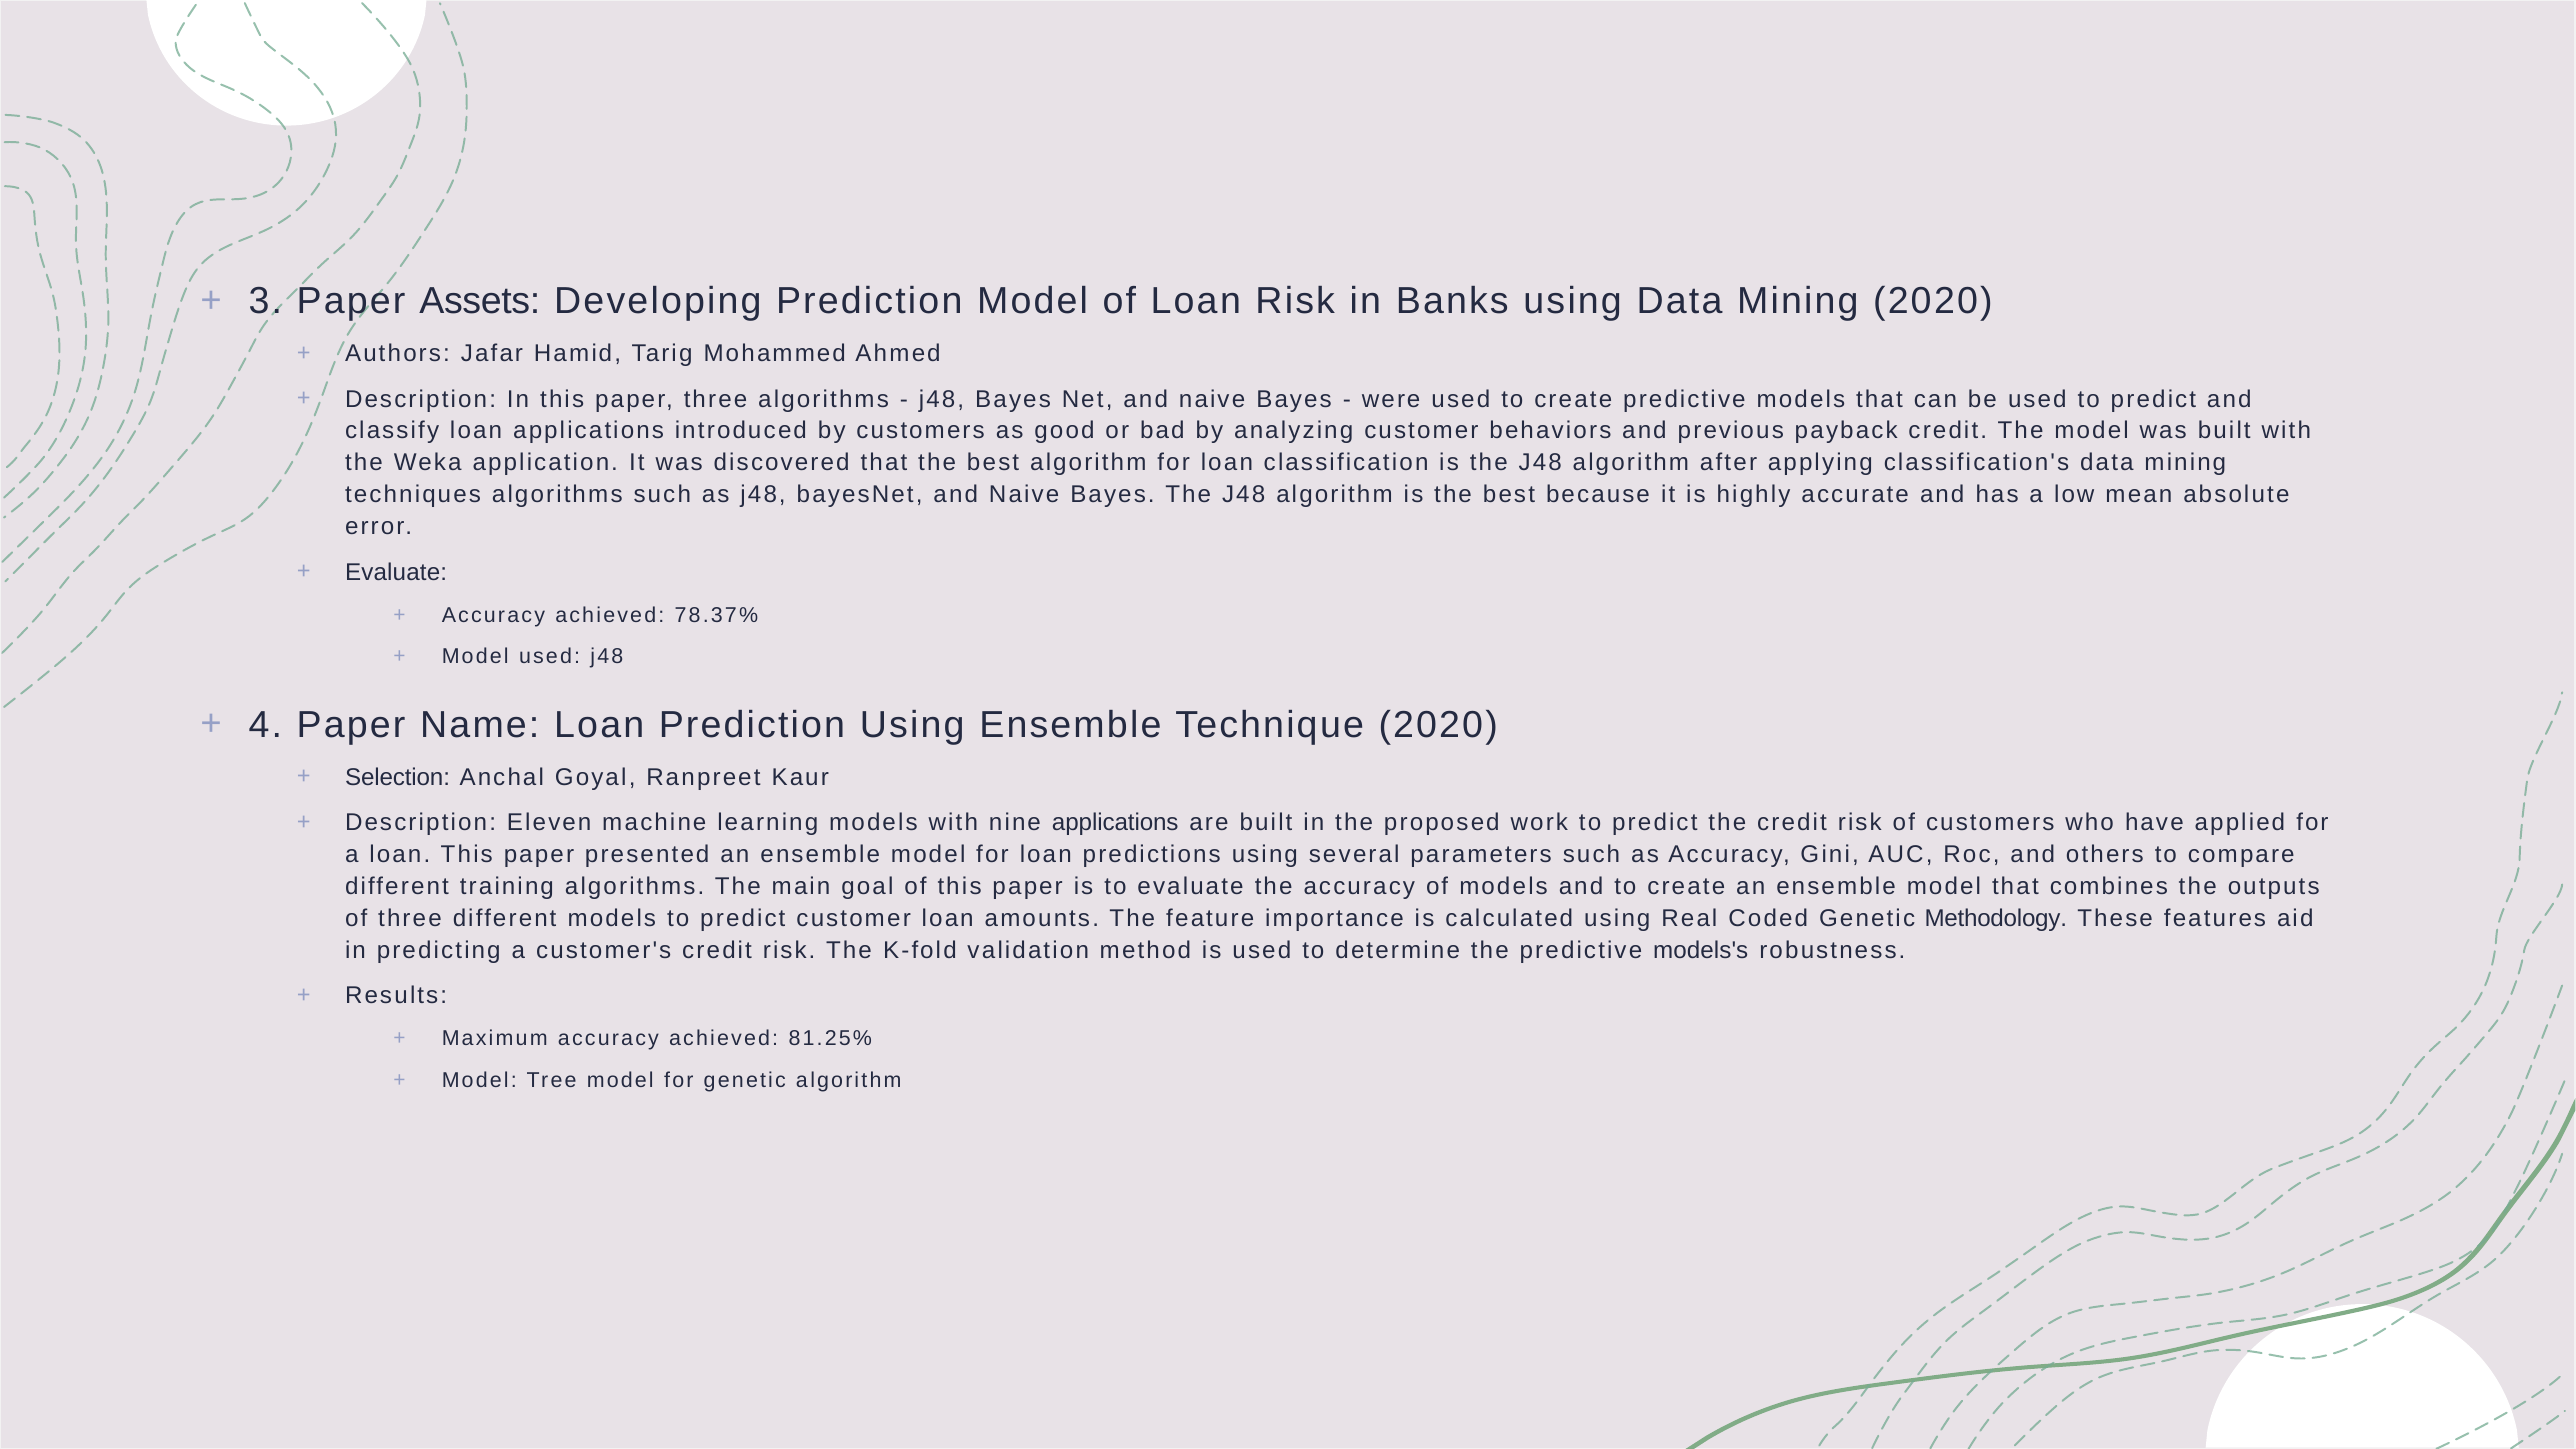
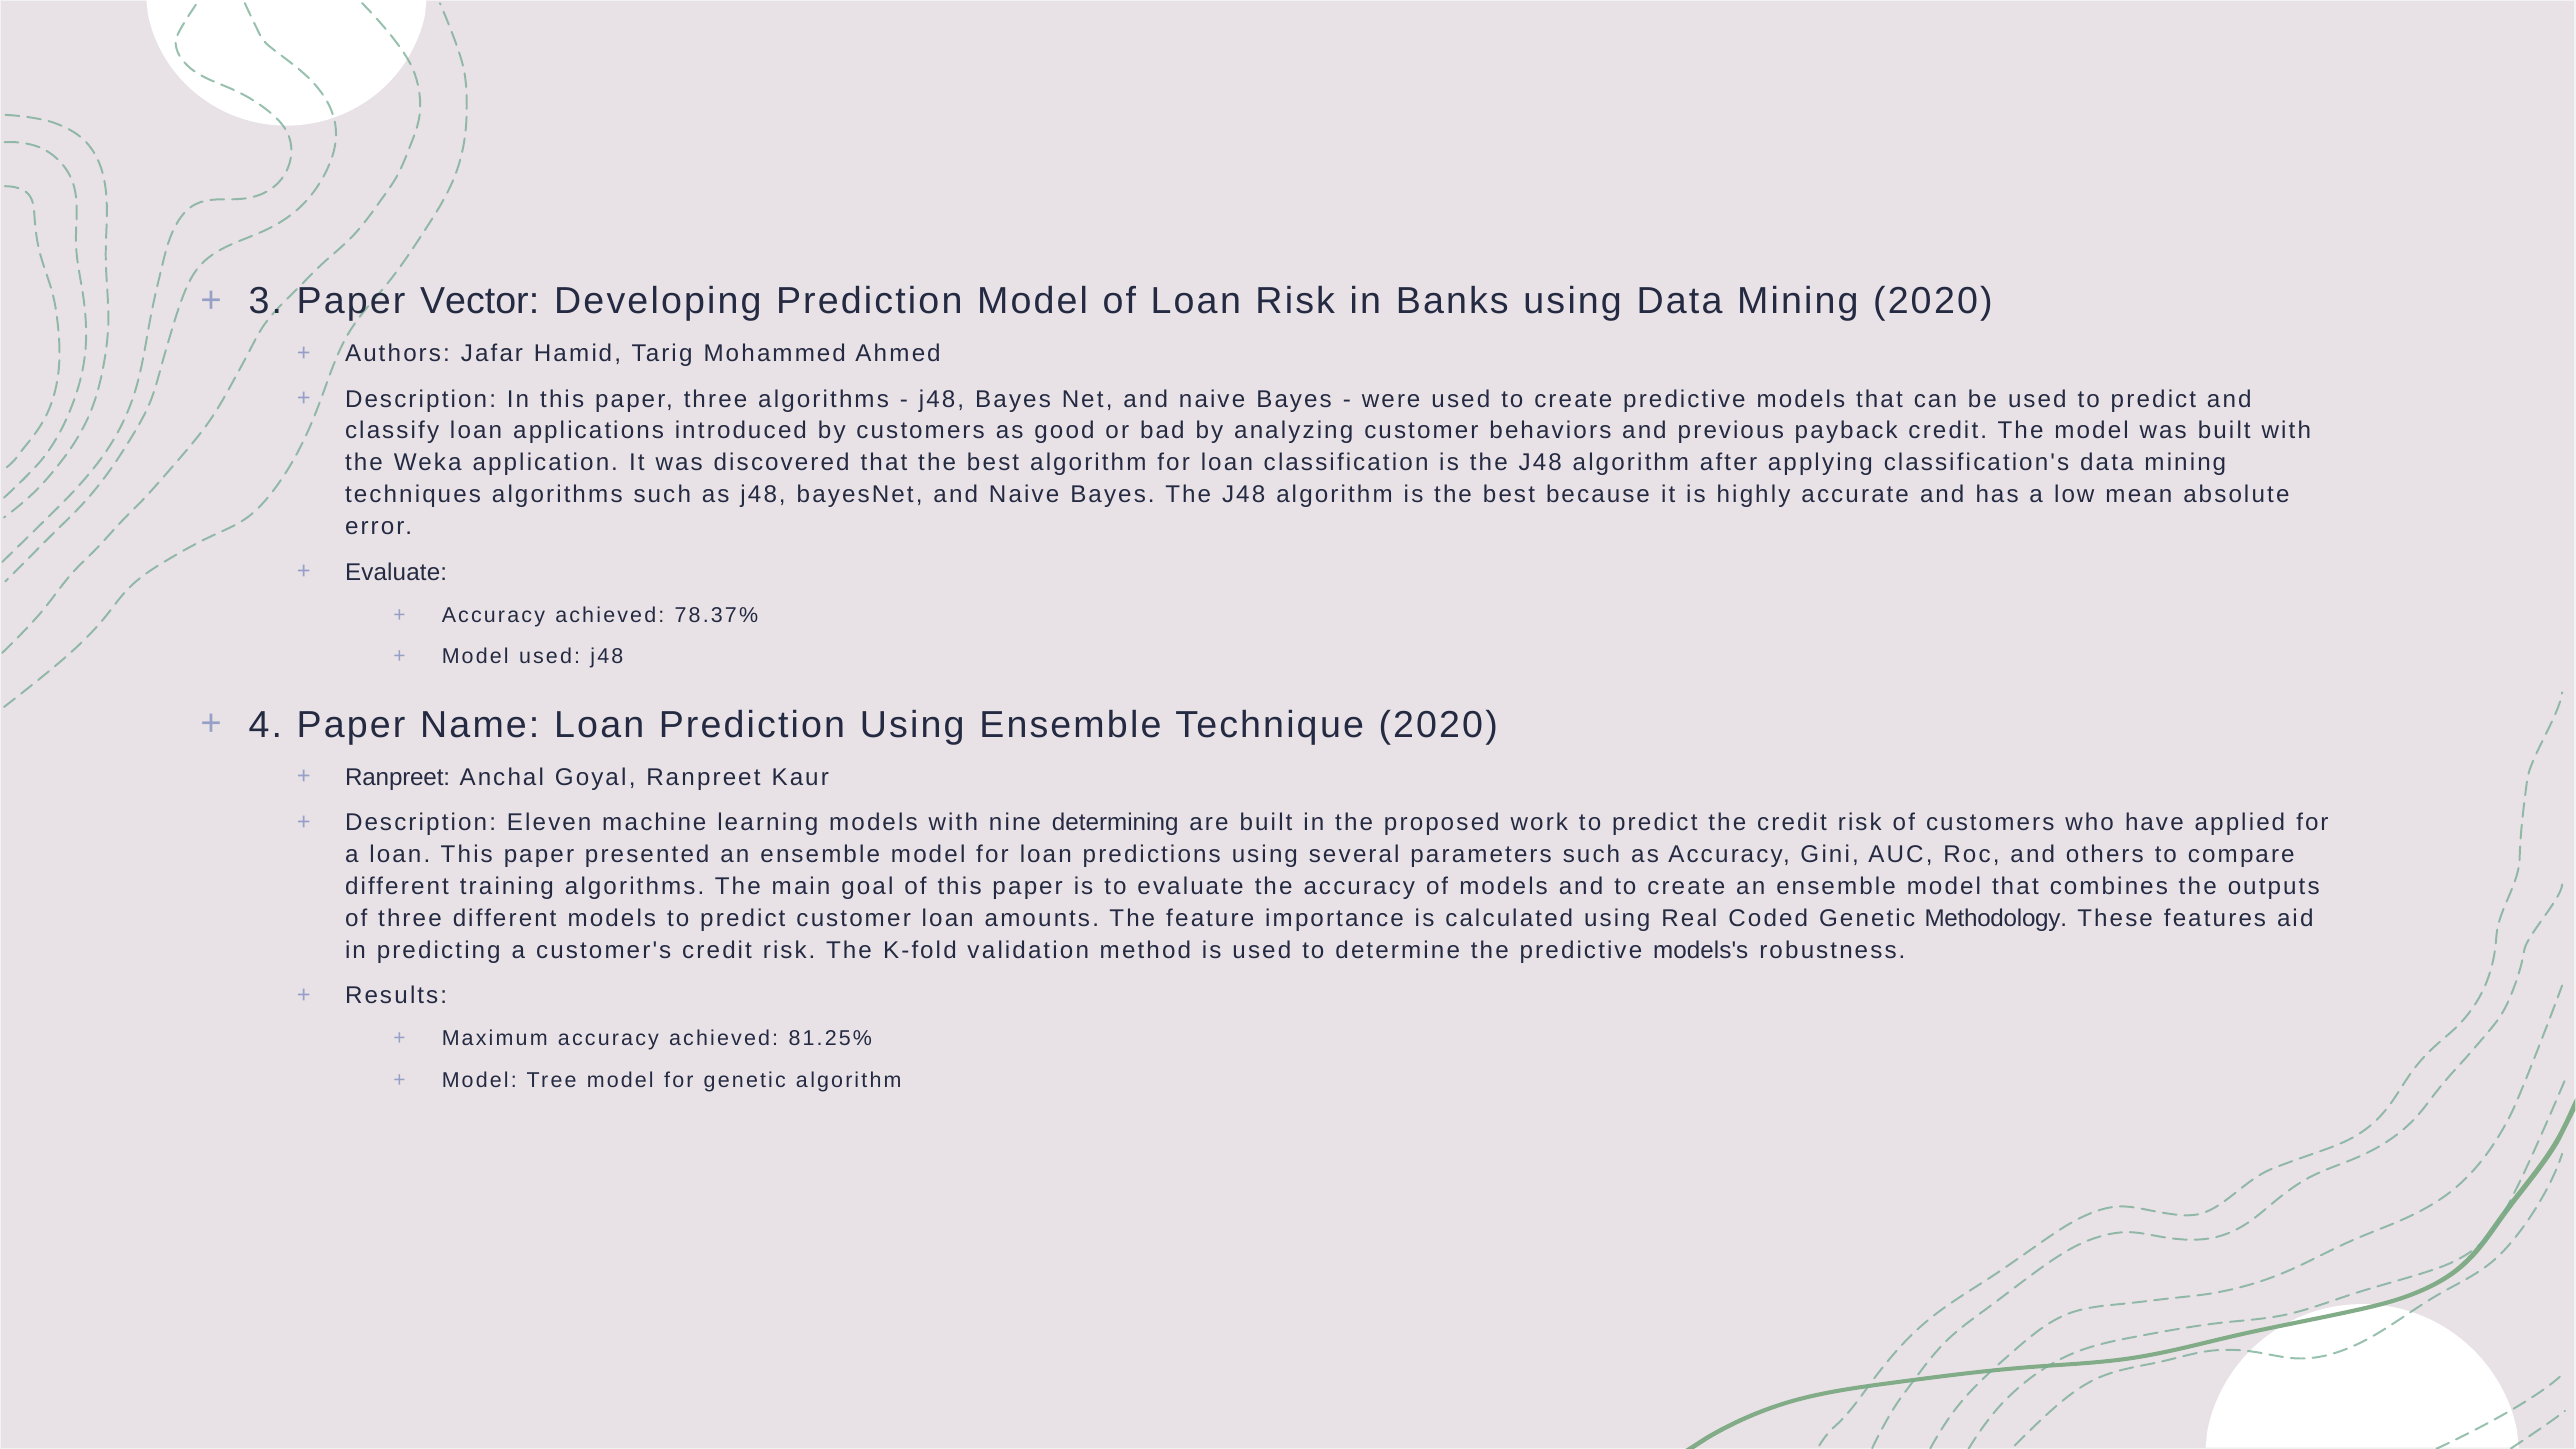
Assets: Assets -> Vector (480, 301)
Selection: Selection -> Ranpreet (398, 777)
nine applications: applications -> determining (1115, 822)
